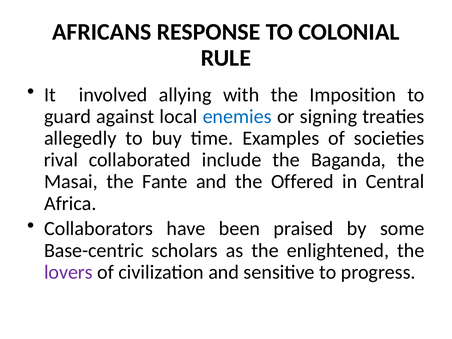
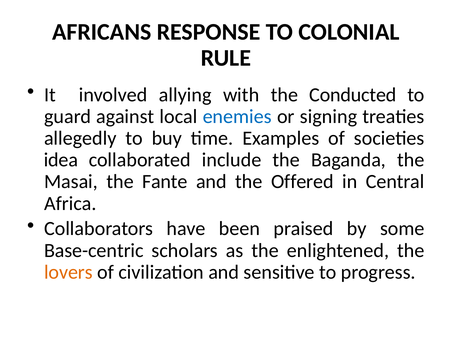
Imposition: Imposition -> Conducted (353, 95)
rival: rival -> idea (61, 160)
lovers colour: purple -> orange (68, 272)
